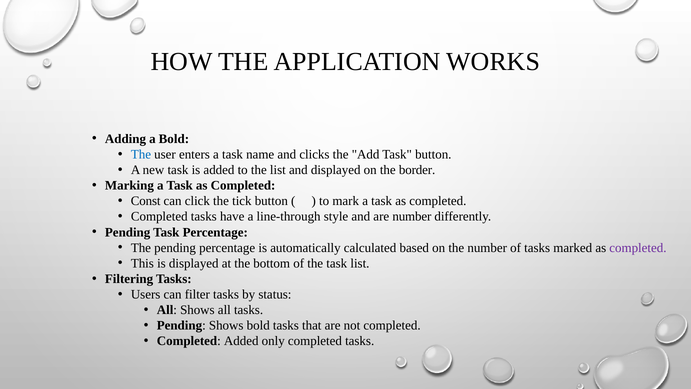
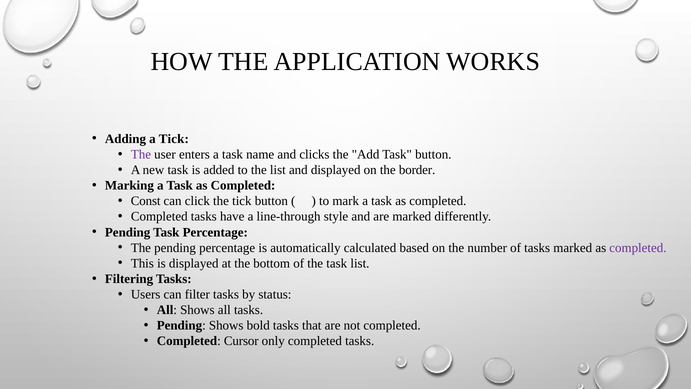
a Bold: Bold -> Tick (174, 139)
The colour: blue -> purple (141, 154)
are number: number -> marked (412, 217)
Completed Added: Added -> Cursor (241, 341)
